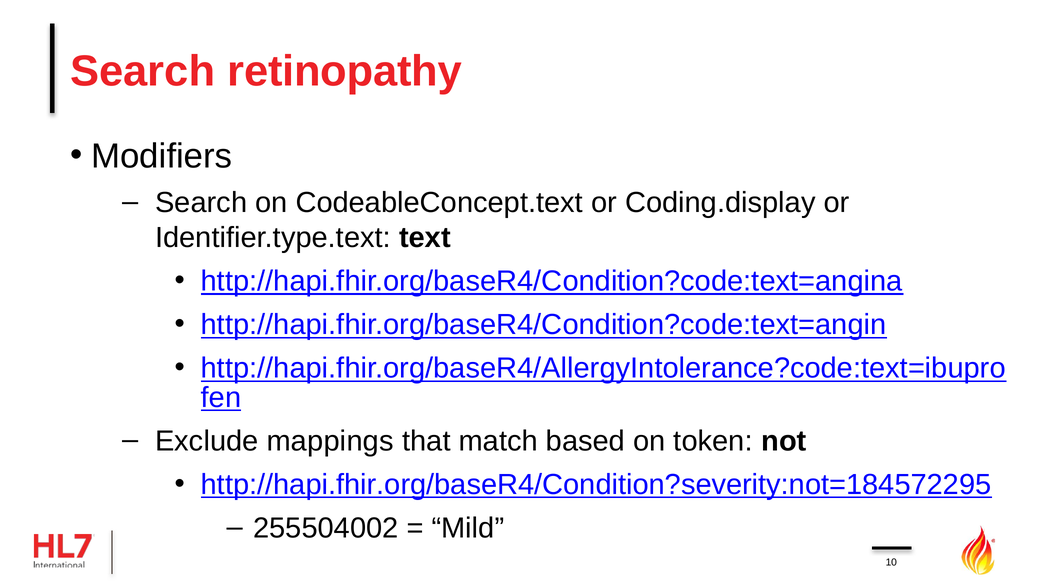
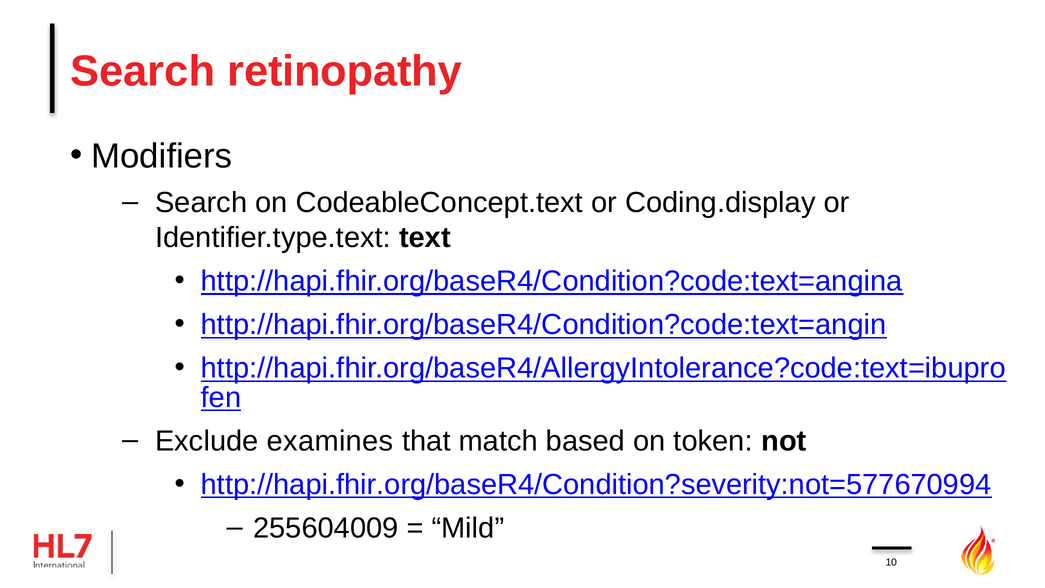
mappings: mappings -> examines (330, 441)
http://hapi.fhir.org/baseR4/Condition?severity:not=184572295: http://hapi.fhir.org/baseR4/Condition?severity:not=184572295 -> http://hapi.fhir.org/baseR4/Condition?severity:not=577670994 (596, 484)
255504002: 255504002 -> 255604009 (326, 528)
